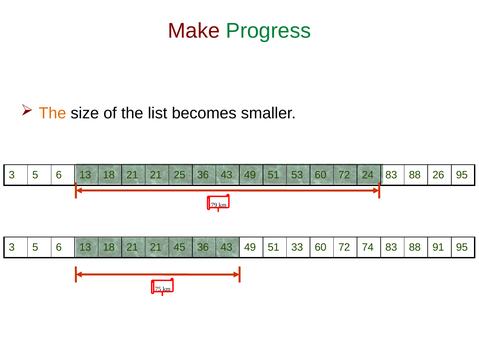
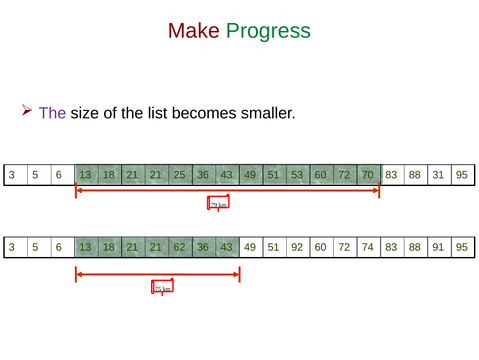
The colour: orange -> purple (52, 113)
24: 24 -> 70 (368, 175)
26: 26 -> 31 (438, 175)
45: 45 -> 62 (179, 247)
33: 33 -> 92 (297, 247)
